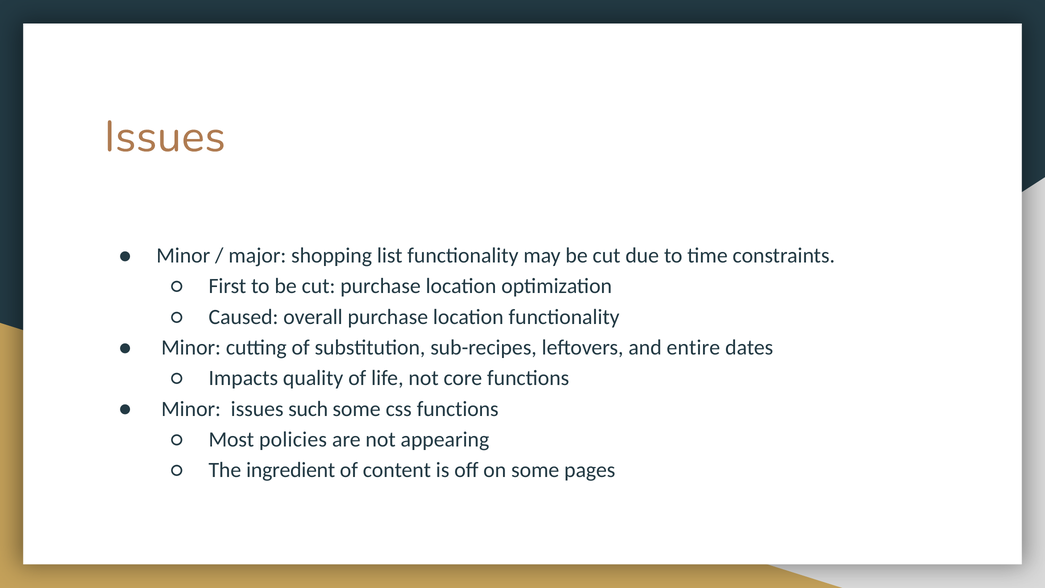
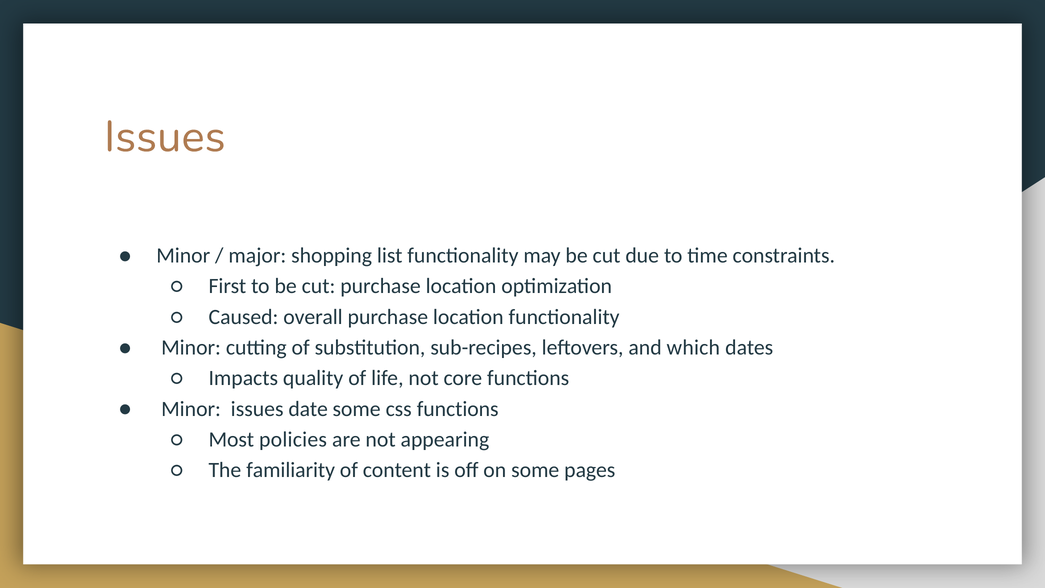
entire: entire -> which (693, 347)
such: such -> date (308, 409)
ingredient: ingredient -> familiarity (291, 470)
